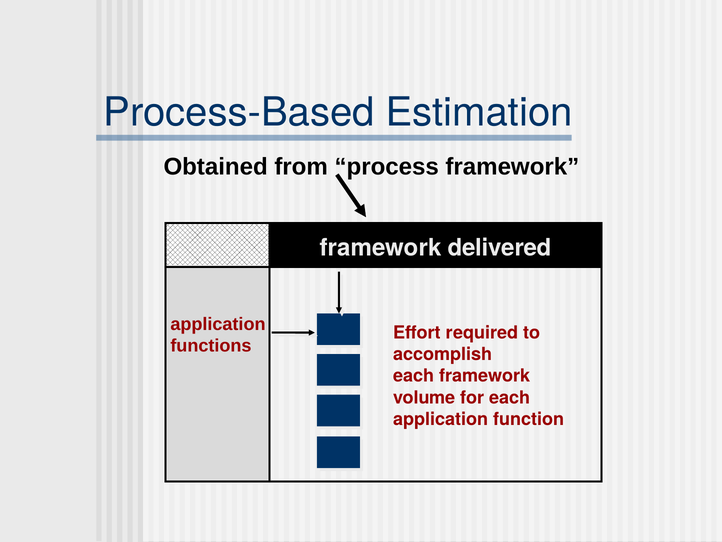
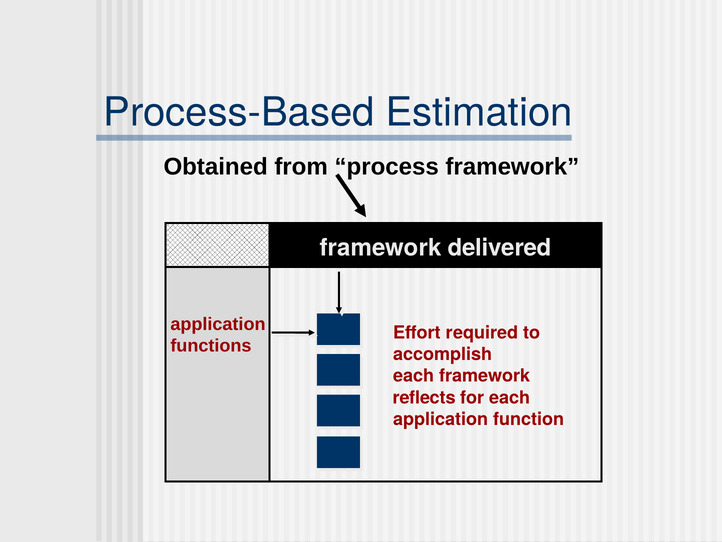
volume: volume -> reflects (424, 397)
